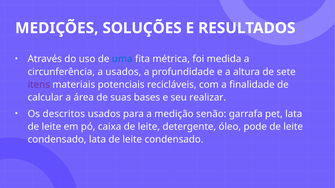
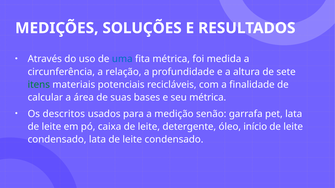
a usados: usados -> relação (123, 72)
itens colour: purple -> green (39, 85)
seu realizar: realizar -> métrica (208, 98)
pode: pode -> início (255, 127)
